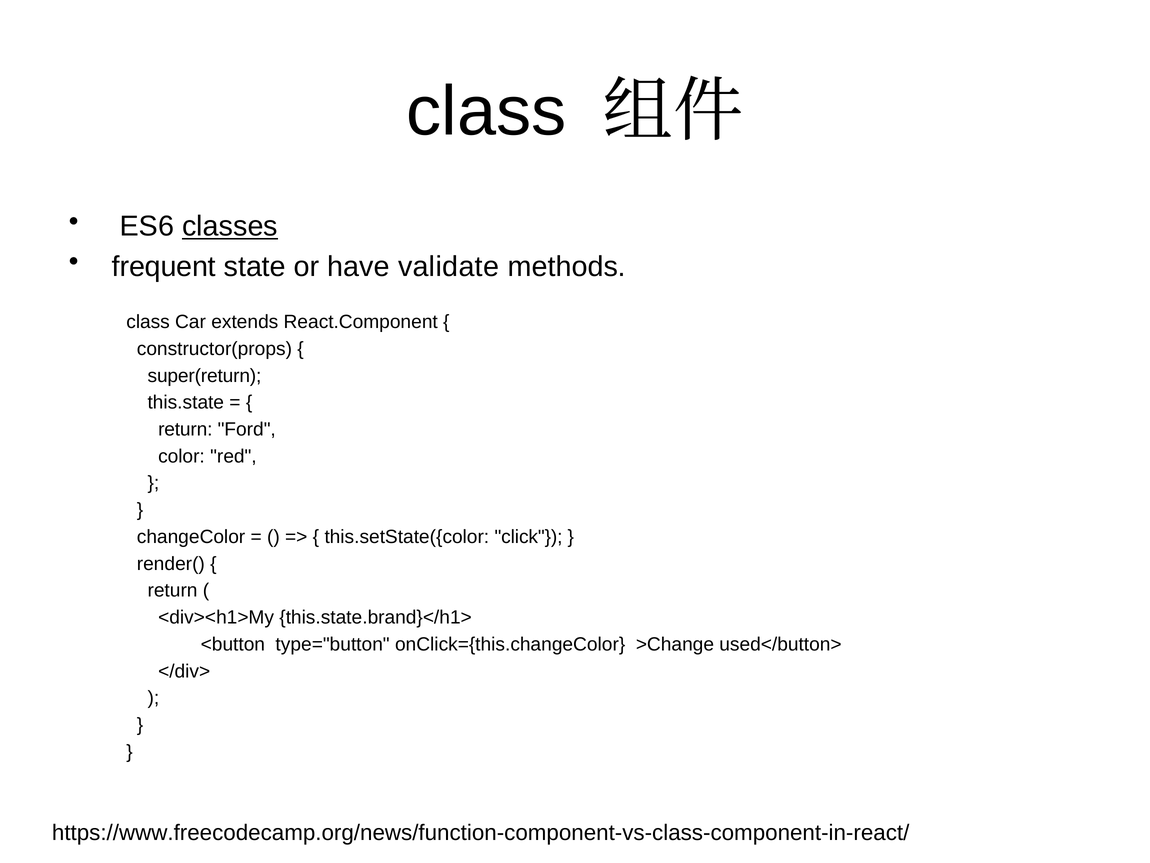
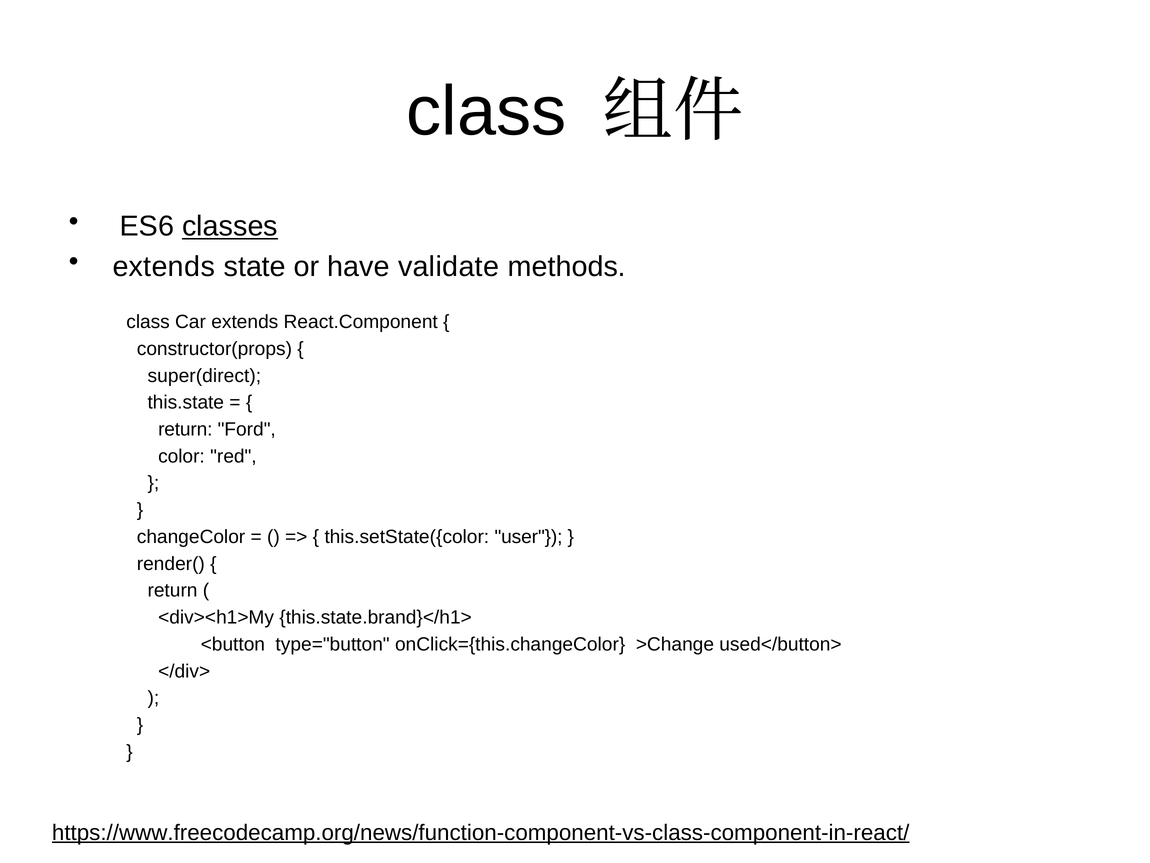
frequent: frequent -> extends (164, 266)
super(return: super(return -> super(direct (204, 375)
click: click -> user (529, 537)
https://www.freecodecamp.org/news/function-component-vs-class-component-in-react/ underline: none -> present (481, 832)
